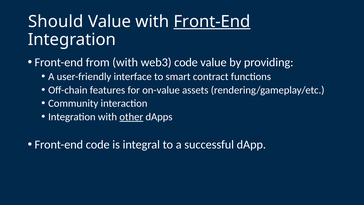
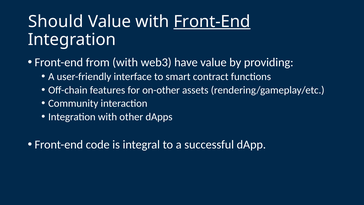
web3 code: code -> have (186, 62)
on-value: on-value -> on-other (161, 90)
other underline: present -> none (131, 117)
